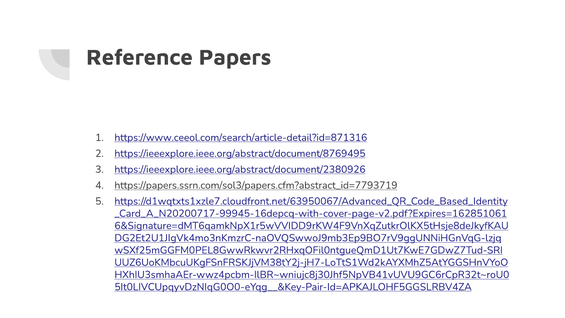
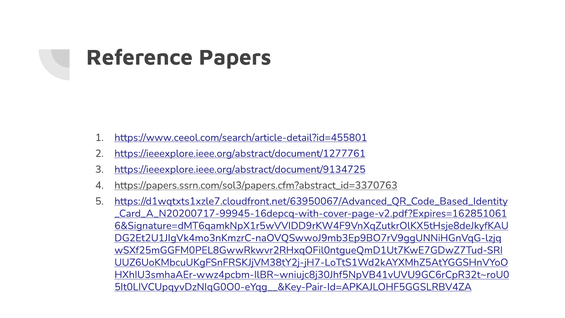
https://www.ceeol.com/search/article-detail?id=871316: https://www.ceeol.com/search/article-detail?id=871316 -> https://www.ceeol.com/search/article-detail?id=455801 (241, 137)
https://ieeexplore.ieee.org/abstract/document/8769495: https://ieeexplore.ieee.org/abstract/document/8769495 -> https://ieeexplore.ieee.org/abstract/document/1277761 (240, 153)
https://ieeexplore.ieee.org/abstract/document/2380926: https://ieeexplore.ieee.org/abstract/document/2380926 -> https://ieeexplore.ieee.org/abstract/document/9134725 (240, 169)
https://papers.ssrn.com/sol3/papers.cfm?abstract_id=7793719: https://papers.ssrn.com/sol3/papers.cfm?abstract_id=7793719 -> https://papers.ssrn.com/sol3/papers.cfm?abstract_id=3370763 (256, 185)
